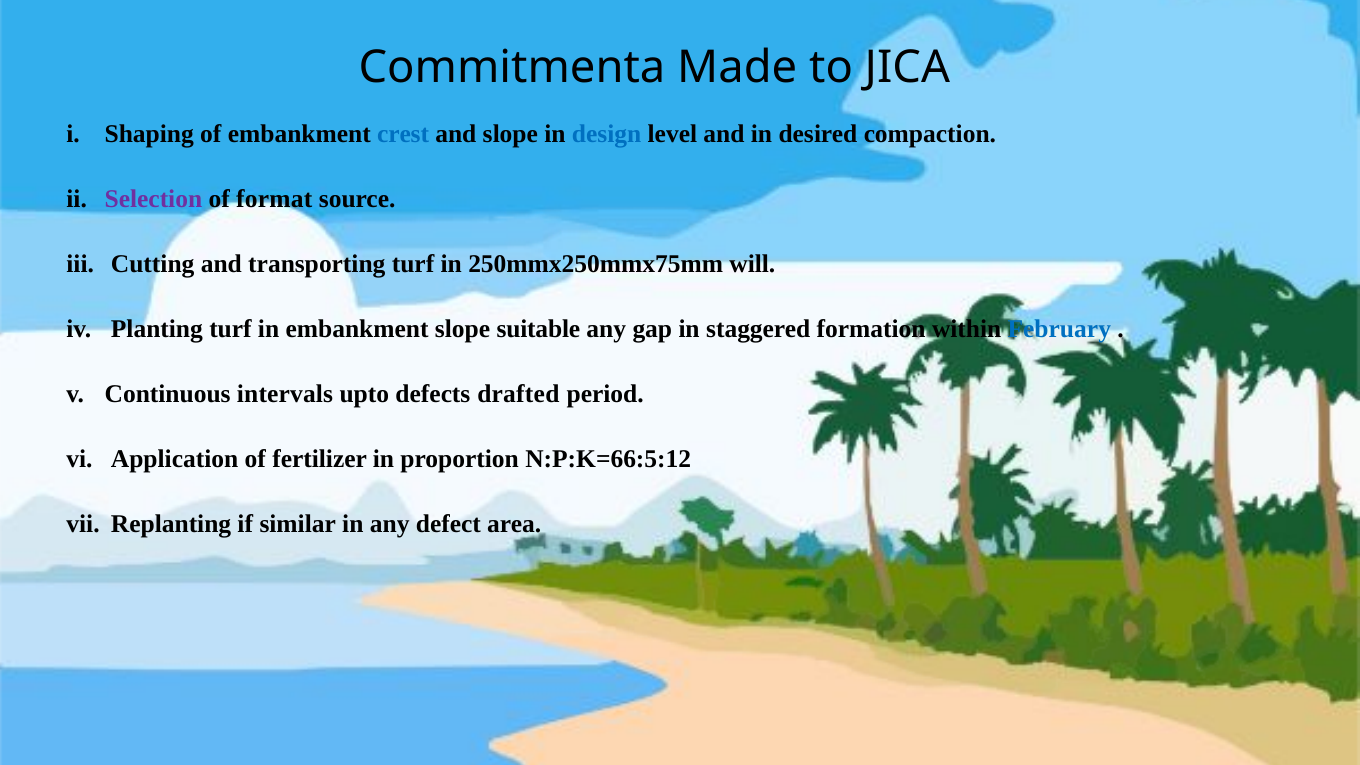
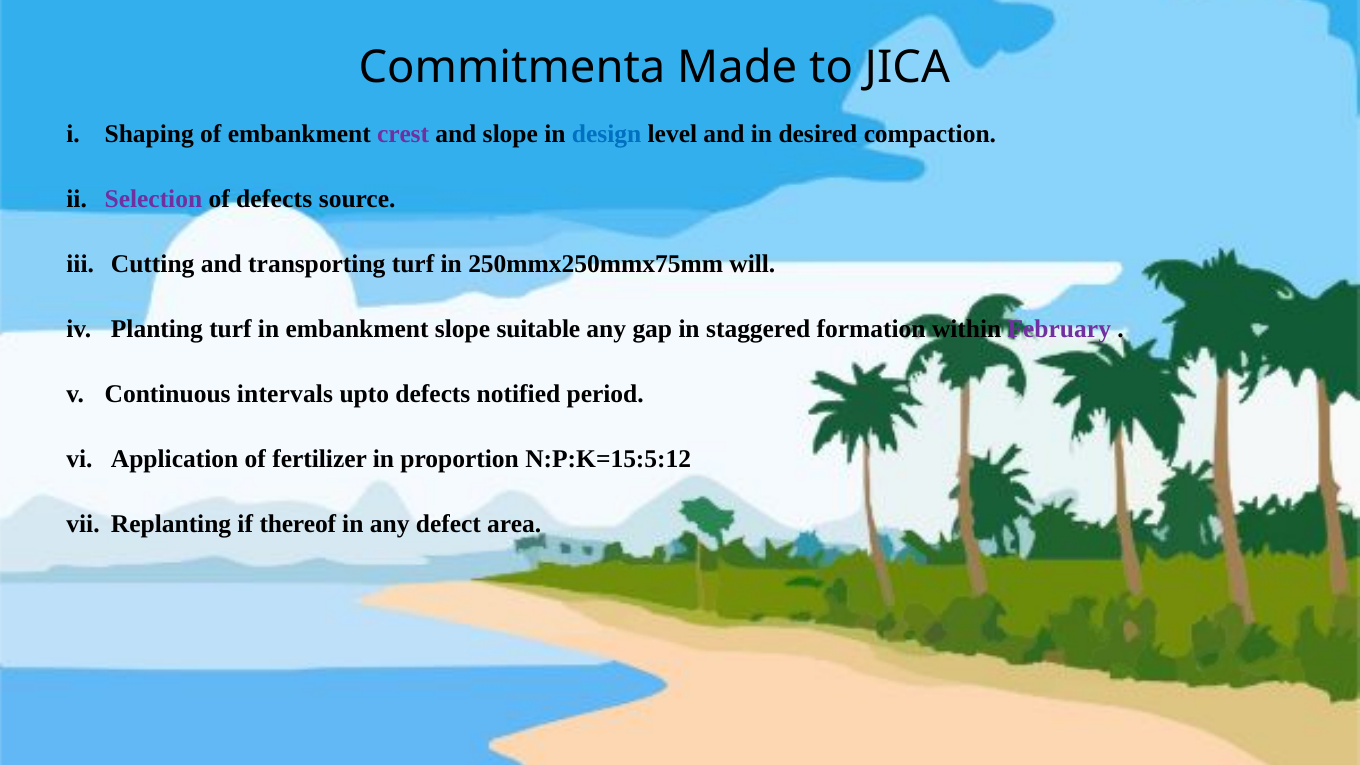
crest colour: blue -> purple (403, 134)
of format: format -> defects (274, 199)
February colour: blue -> purple (1059, 329)
drafted: drafted -> notified (518, 394)
N:P:K=66:5:12: N:P:K=66:5:12 -> N:P:K=15:5:12 (608, 459)
similar: similar -> thereof (298, 524)
